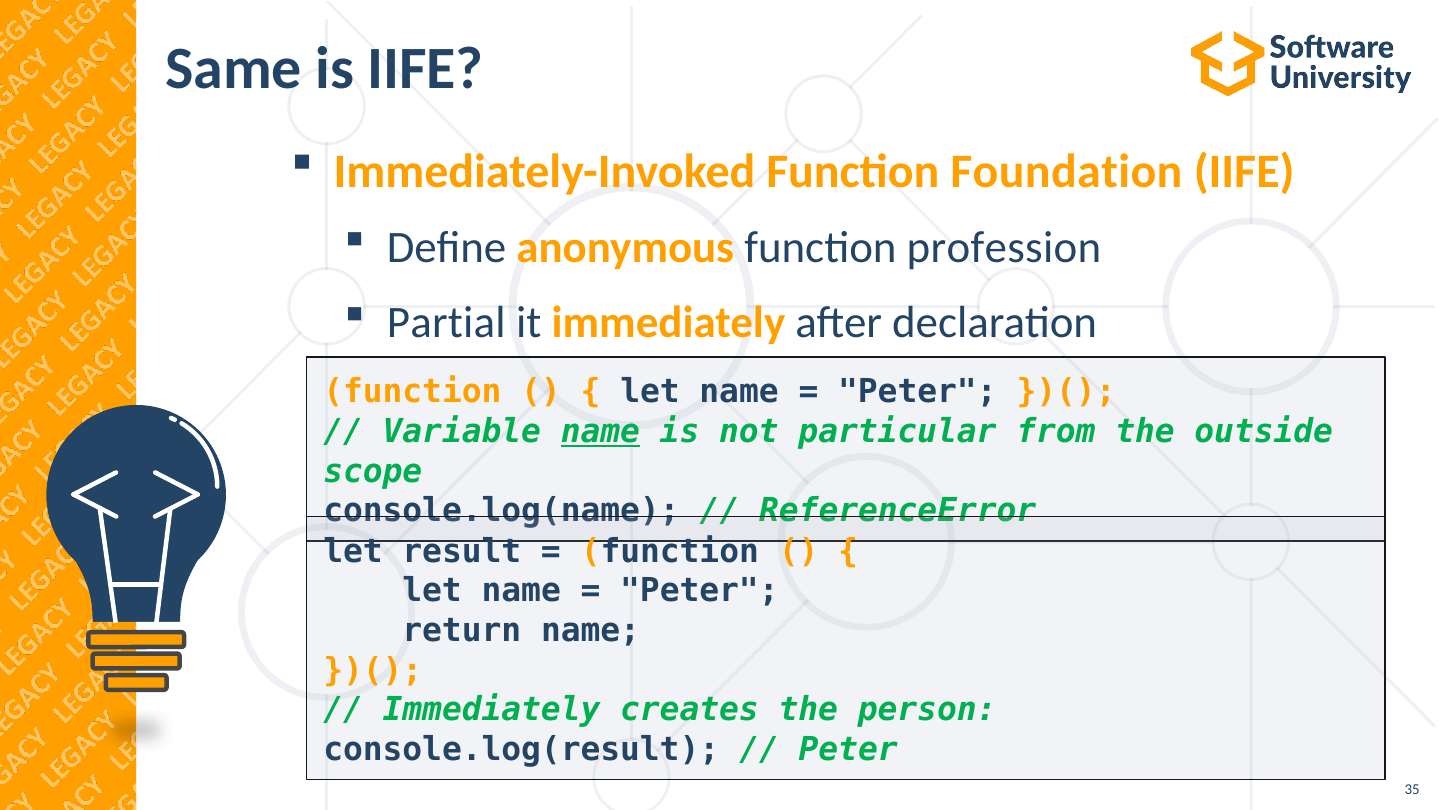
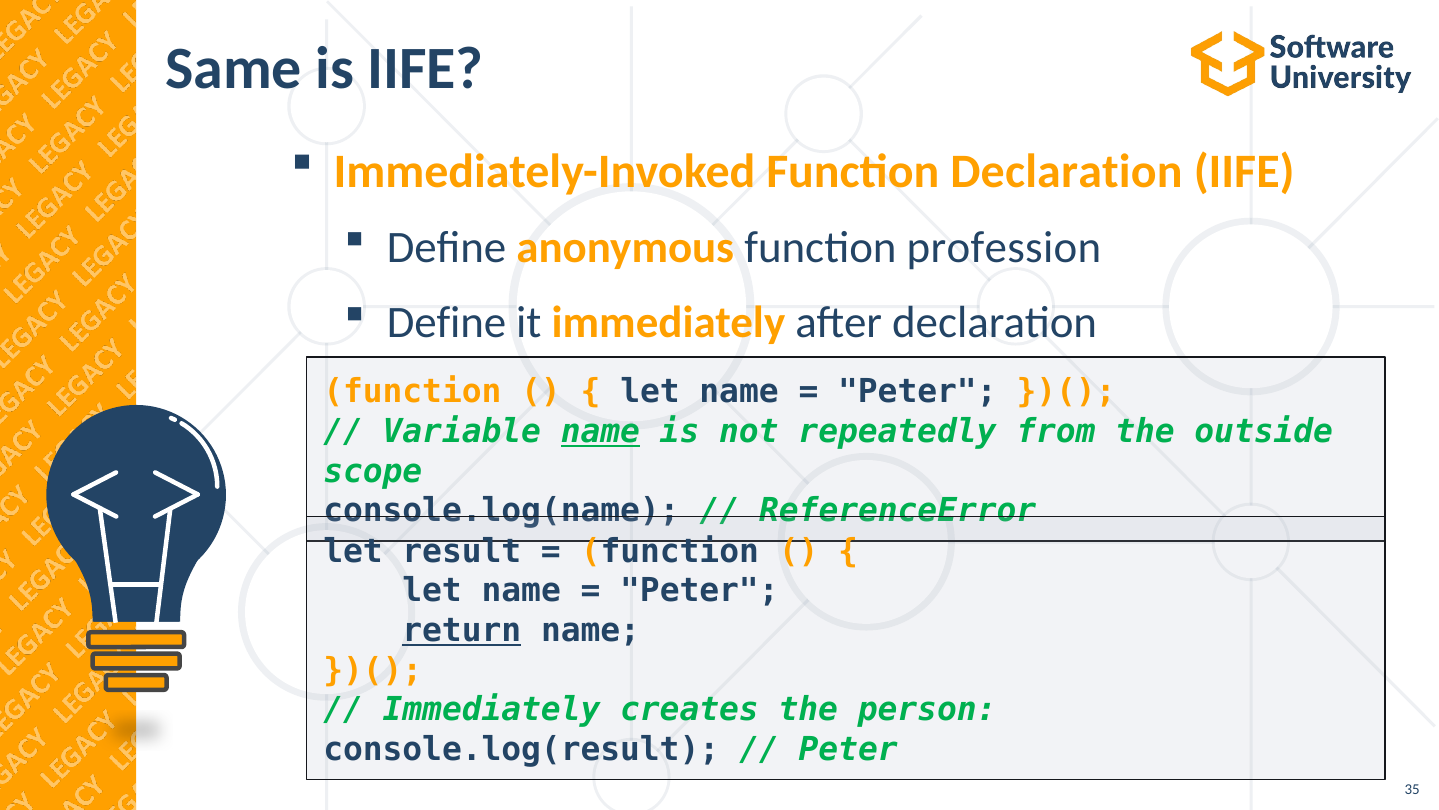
Function Foundation: Foundation -> Declaration (1066, 172)
Partial: Partial -> Define (447, 322)
particular: particular -> repeatedly (897, 431)
return underline: none -> present (462, 630)
